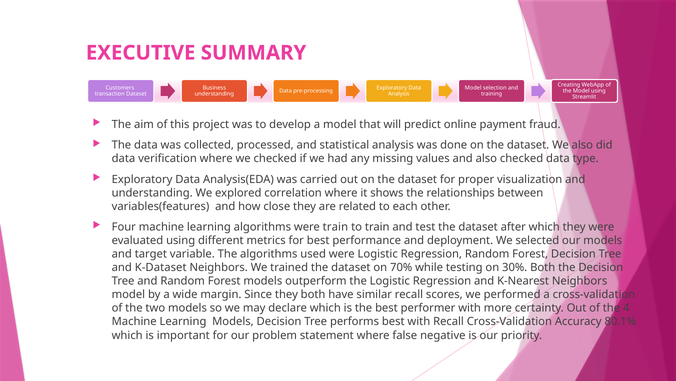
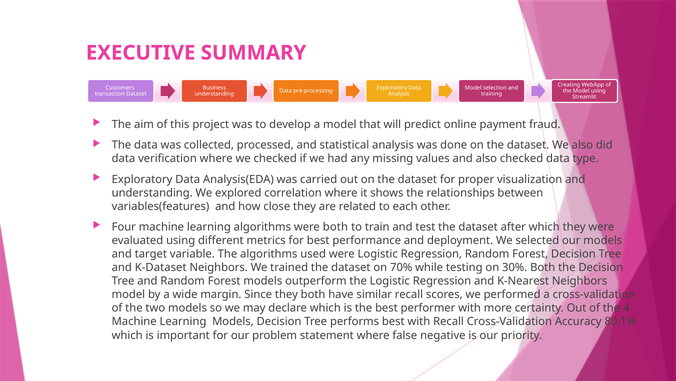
were train: train -> both (335, 227)
